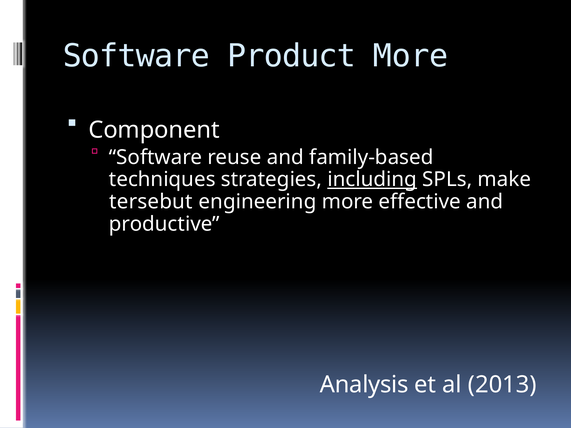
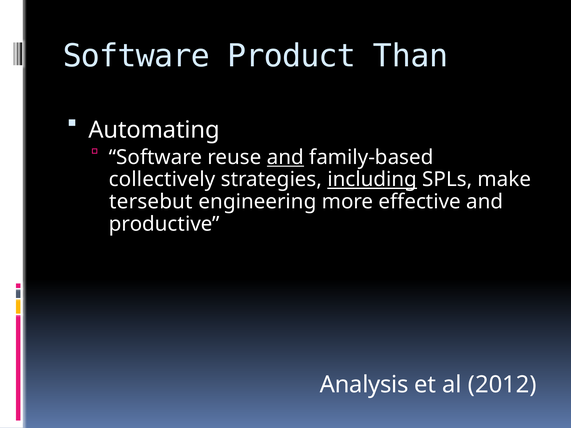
Product More: More -> Than (411, 56)
Component: Component -> Automating (154, 130)
and underline: none -> present (285, 157)
techniques: techniques -> collectively (162, 180)
2013: 2013 -> 2012 (502, 385)
